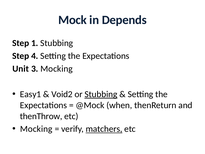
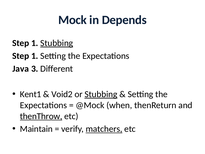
Stubbing underline: none -> present (57, 43)
4: 4 -> 1 (35, 56)
Unit: Unit -> Java (21, 69)
3 Mocking: Mocking -> Different (57, 69)
Easy1: Easy1 -> Kent1 (31, 94)
thenThrow underline: none -> present (41, 116)
Mocking: Mocking -> Maintain (36, 129)
